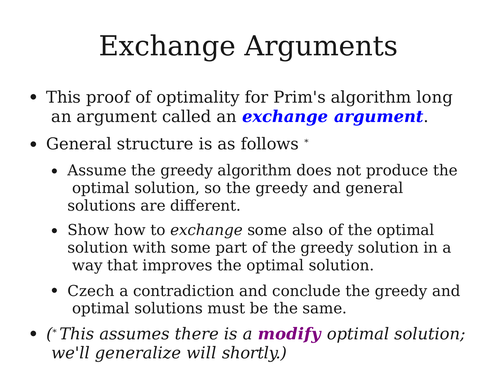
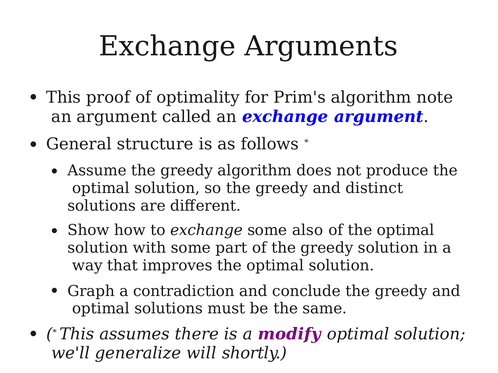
long: long -> note (435, 98)
and general: general -> distinct (374, 188)
Czech: Czech -> Graph (91, 291)
